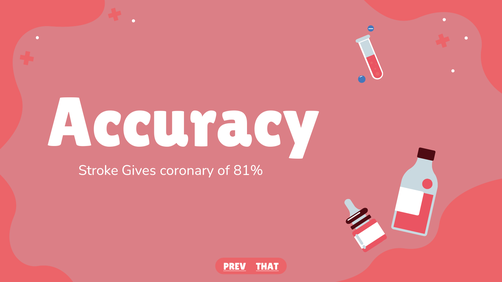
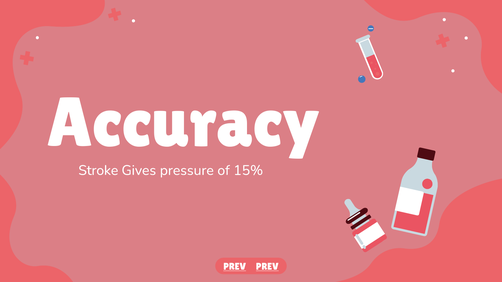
coronary: coronary -> pressure (187, 171)
81%: 81% -> 15% (248, 171)
THAT: THAT -> PREV (267, 267)
